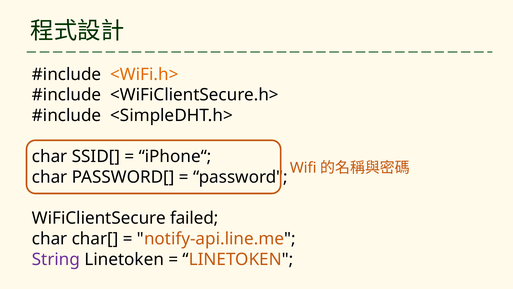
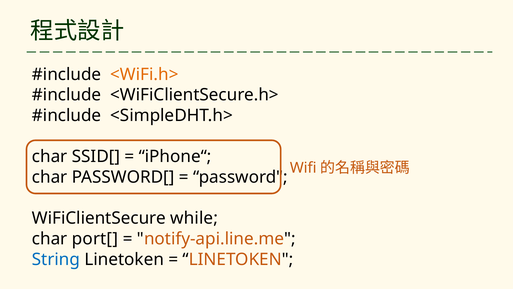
failed: failed -> while (194, 218)
char[: char[ -> port[ (95, 239)
String colour: purple -> blue (56, 259)
